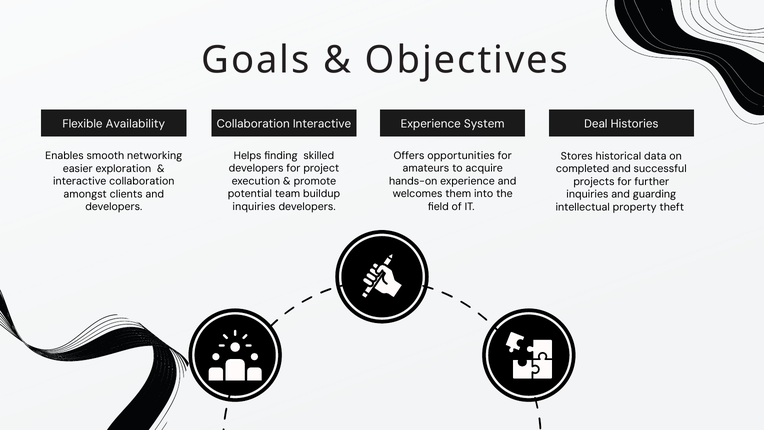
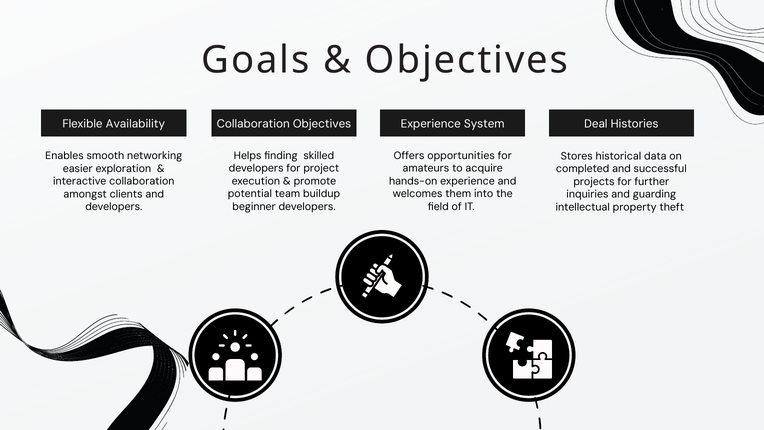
Collaboration Interactive: Interactive -> Objectives (322, 124)
inquiries: inquiries -> beginner (254, 207)
